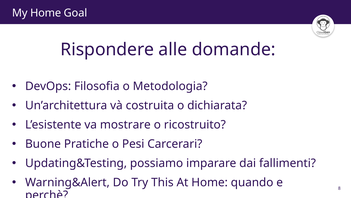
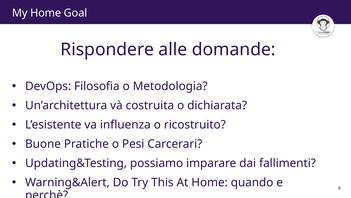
mostrare: mostrare -> influenza (125, 124)
